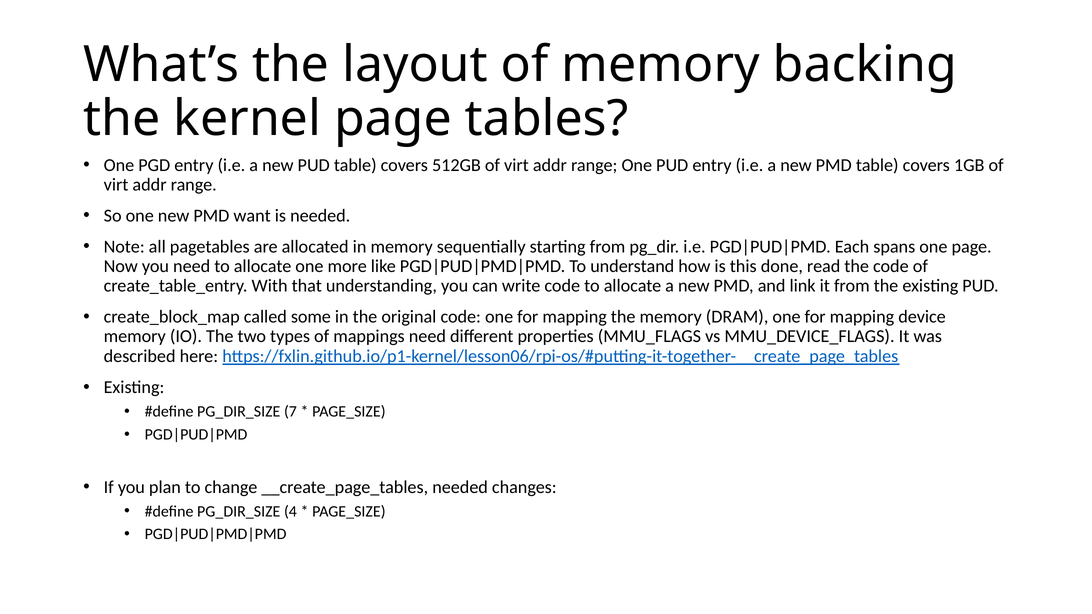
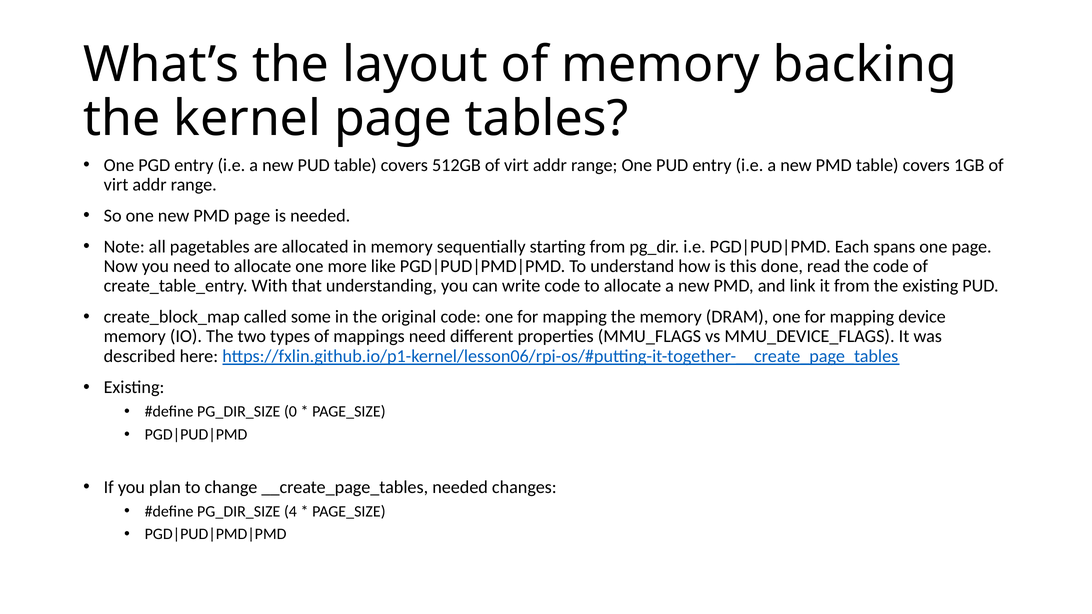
PMD want: want -> page (252, 216)
7: 7 -> 0 (290, 412)
